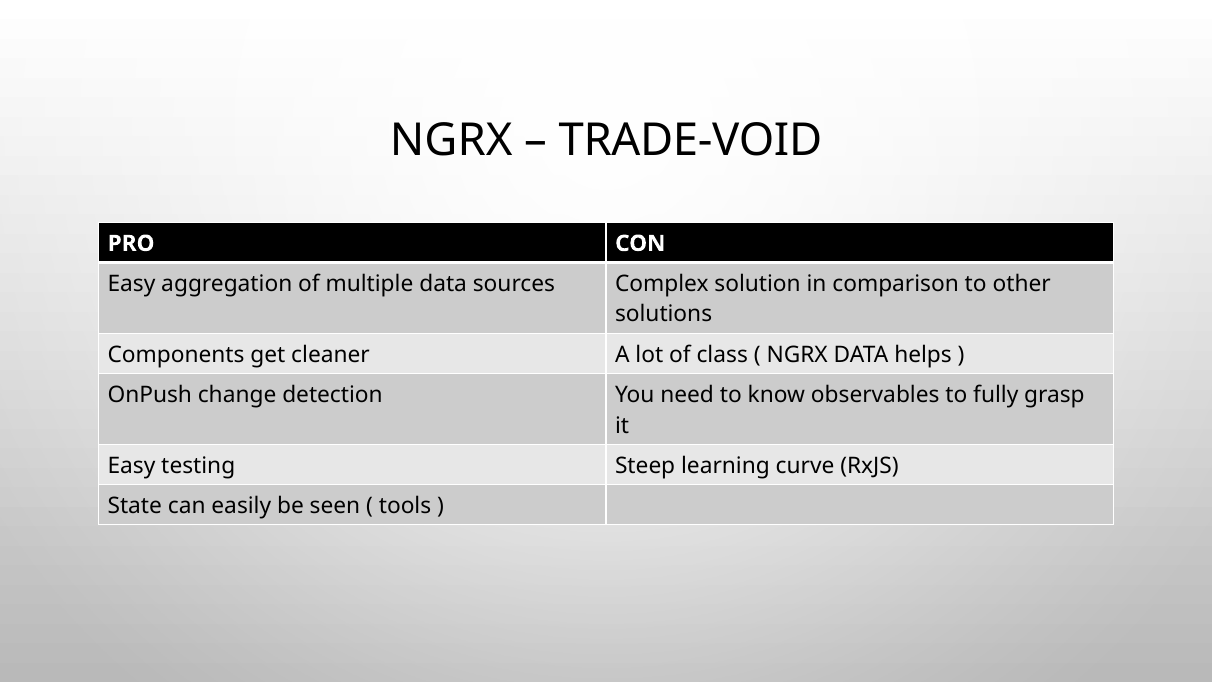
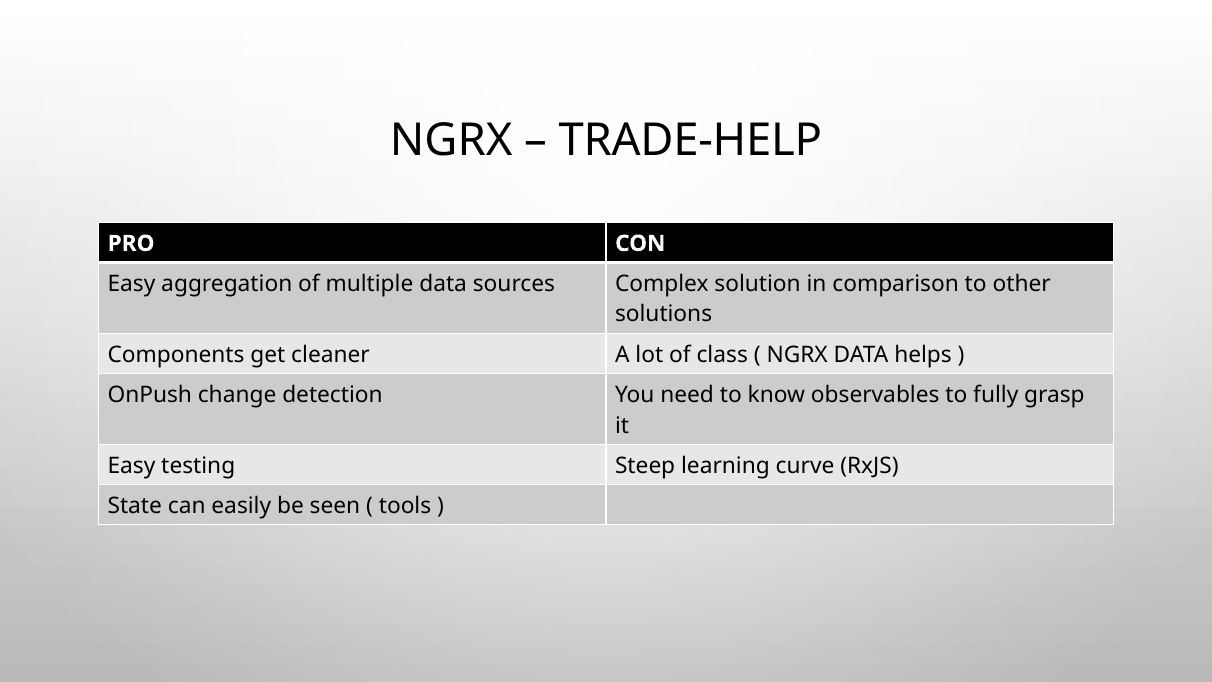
TRADE-VOID: TRADE-VOID -> TRADE-HELP (690, 140)
